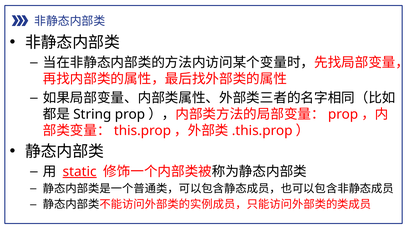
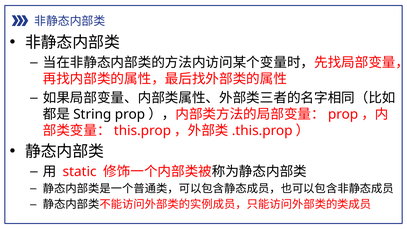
static underline: present -> none (80, 172)
